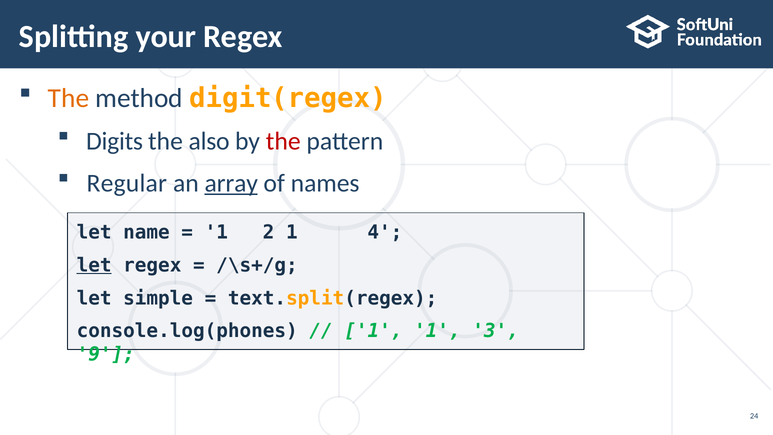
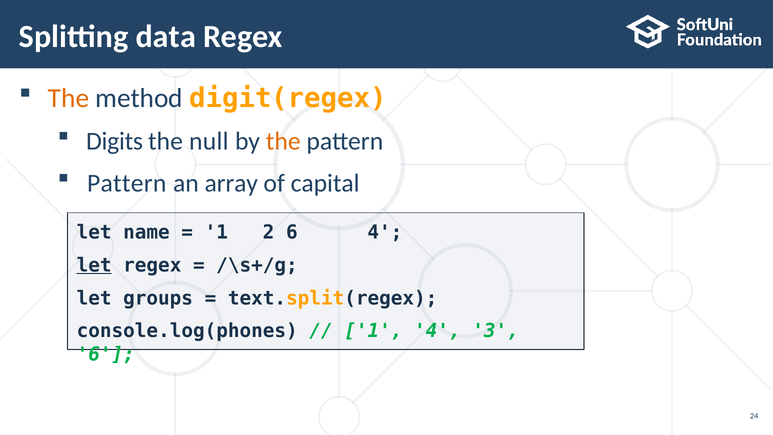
your: your -> data (166, 37)
also: also -> null (209, 141)
the colour: red -> orange (283, 141)
Regular: Regular -> Pattern (127, 183)
array underline: present -> none (231, 183)
names: names -> capital (325, 183)
2 1: 1 -> 6 (292, 232)
simple: simple -> groups (158, 298)
1 1: 1 -> 4 (437, 331)
9: 9 -> 6 (106, 354)
